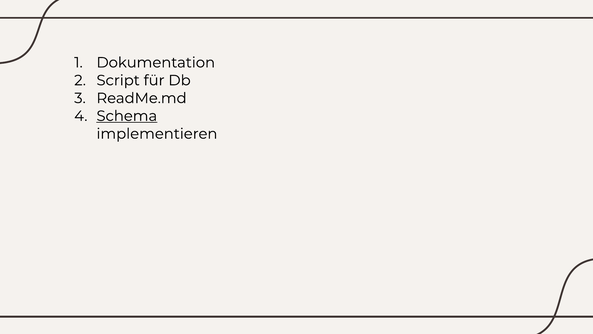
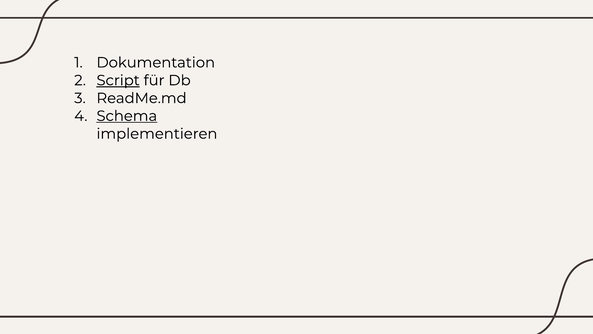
Script underline: none -> present (118, 80)
